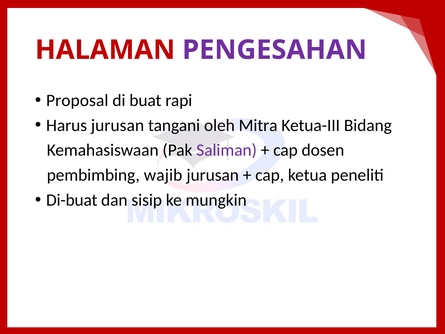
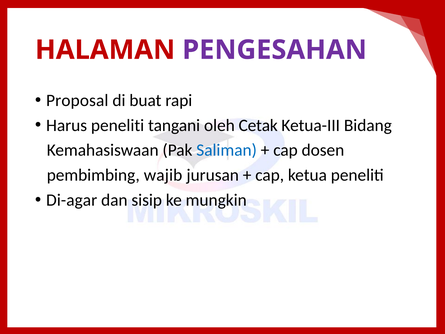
Harus jurusan: jurusan -> peneliti (118, 125)
Mitra: Mitra -> Cetak (258, 125)
Saliman colour: purple -> blue (227, 150)
Di-buat: Di-buat -> Di-agar (72, 200)
